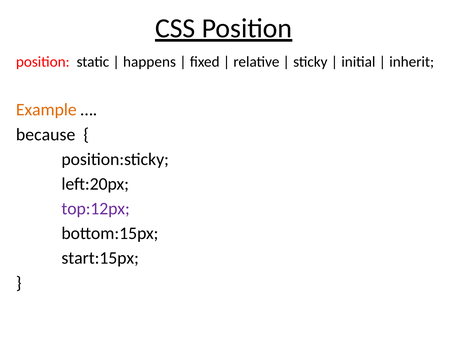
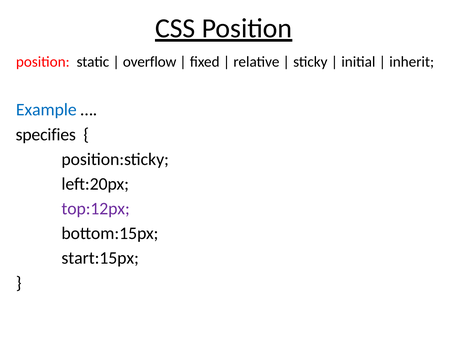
happens: happens -> overflow (150, 62)
Example colour: orange -> blue (46, 110)
because: because -> specifies (46, 135)
